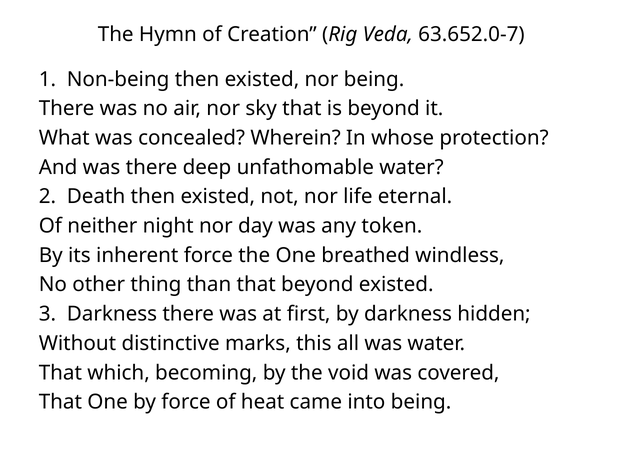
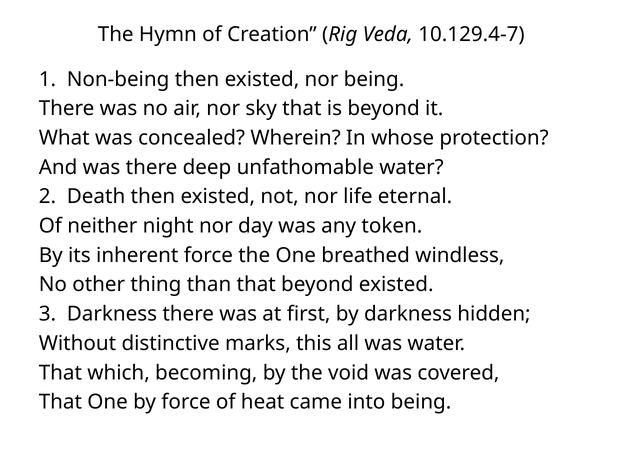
63.652.0-7: 63.652.0-7 -> 10.129.4-7 (471, 34)
